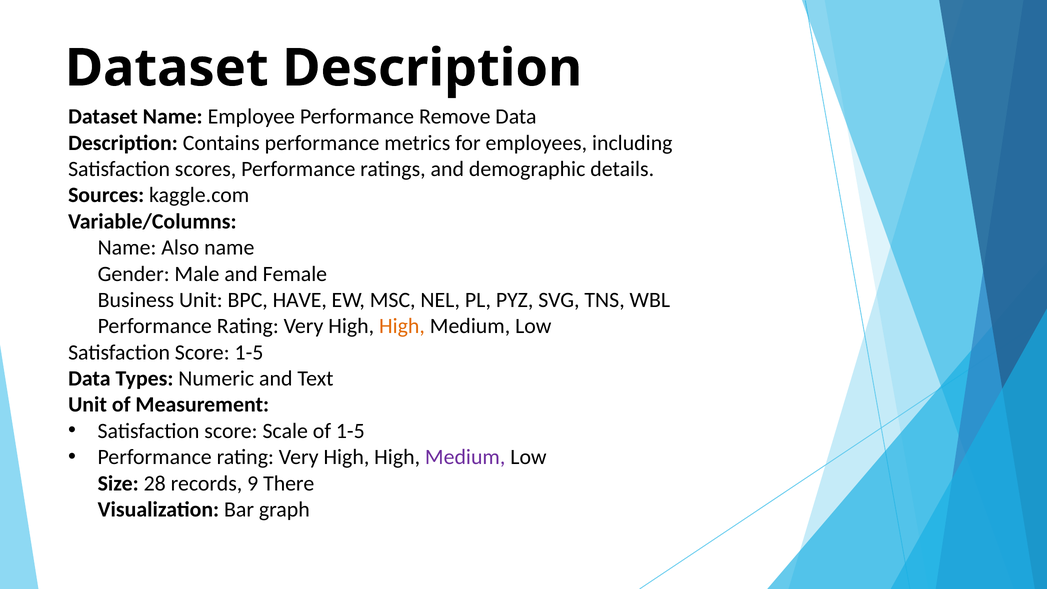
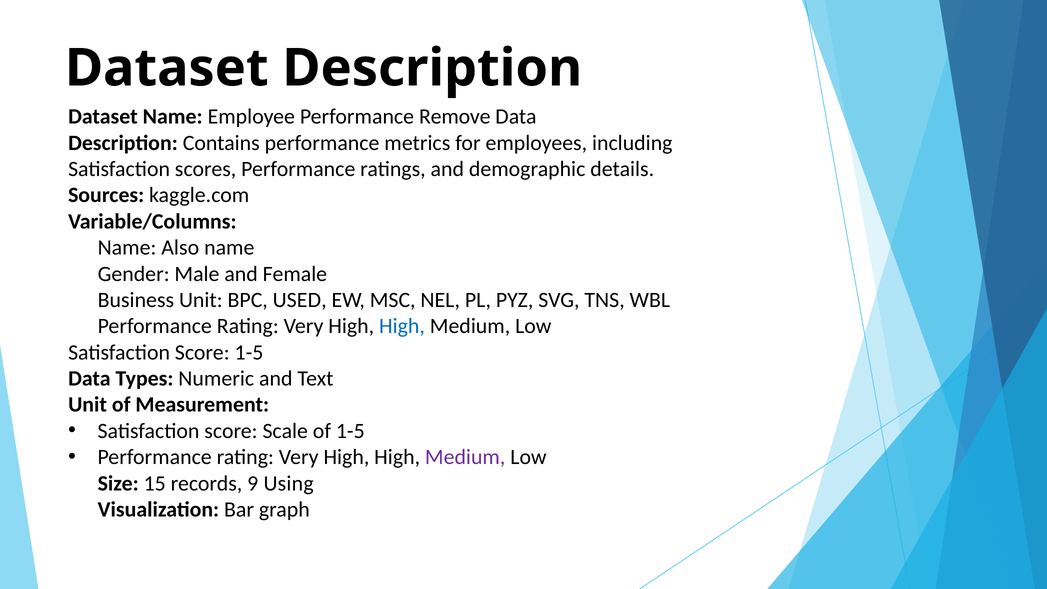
HAVE: HAVE -> USED (300, 300)
High colour: orange -> blue (402, 326)
28: 28 -> 15 (155, 483)
There: There -> Using (289, 483)
